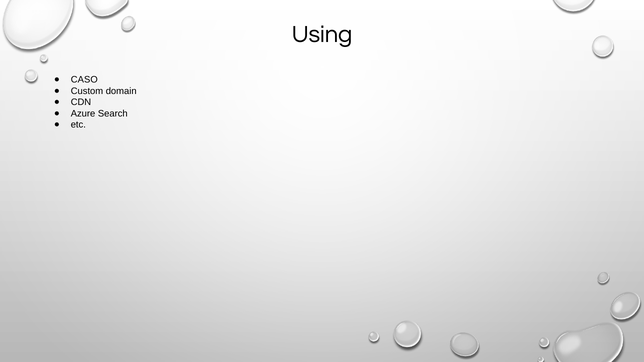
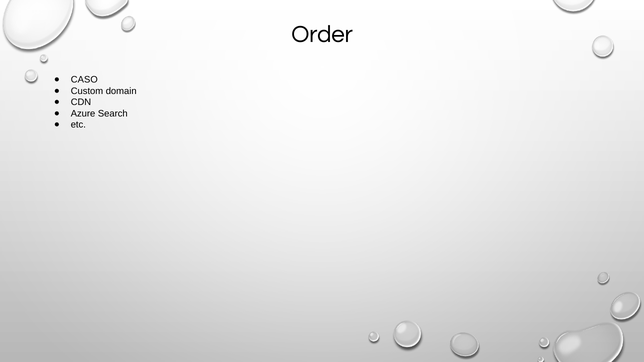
Using: Using -> Order (322, 34)
